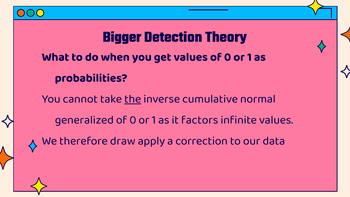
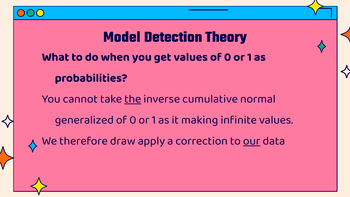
Bigger: Bigger -> Model (122, 37)
factors: factors -> making (200, 120)
our underline: none -> present (252, 141)
